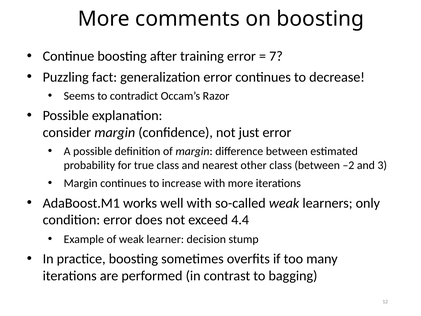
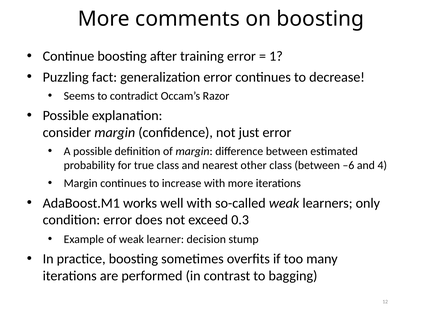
7: 7 -> 1 (276, 56)
–2: –2 -> –6 (348, 165)
3: 3 -> 4 (382, 165)
4.4: 4.4 -> 0.3 (240, 220)
